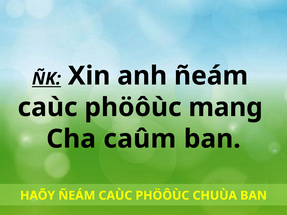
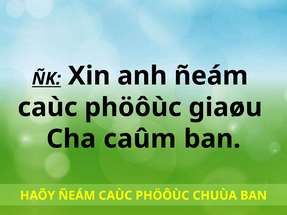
mang: mang -> giaøu (225, 108)
